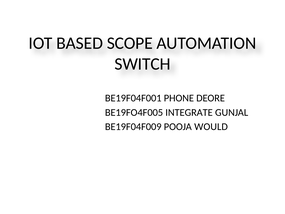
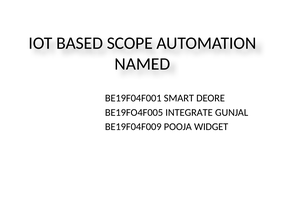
SWITCH: SWITCH -> NAMED (142, 64)
PHONE: PHONE -> SMART (179, 98)
WOULD: WOULD -> WIDGET (211, 127)
